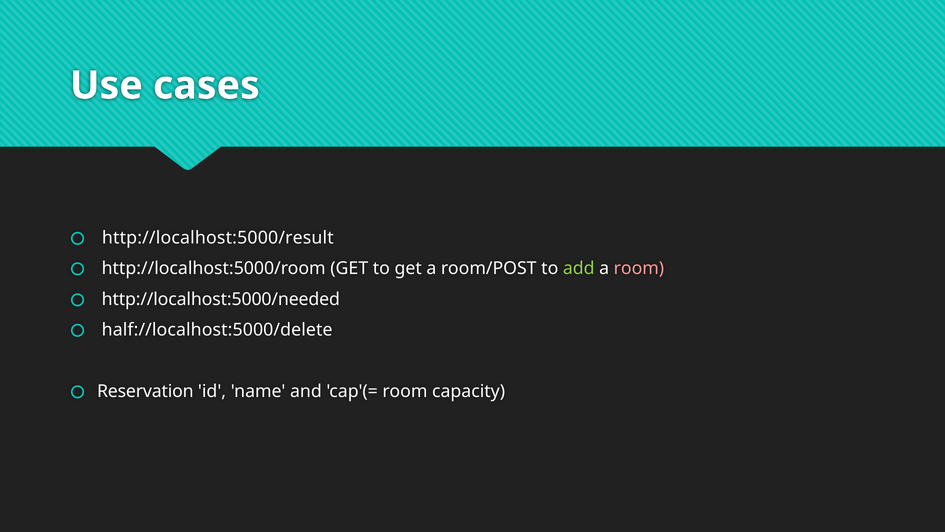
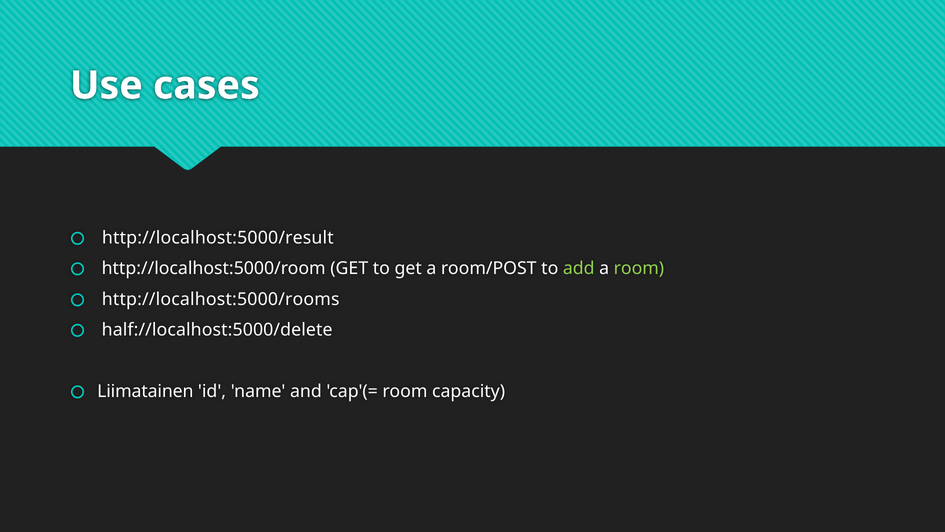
room colour: pink -> light green (639, 268)
http://localhost:5000/needed: http://localhost:5000/needed -> http://localhost:5000/rooms (221, 299)
Reservation: Reservation -> Liimatainen (145, 391)
